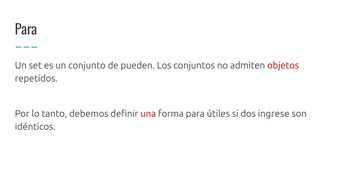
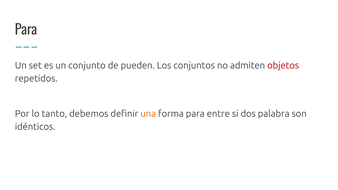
una colour: red -> orange (148, 114)
útiles: útiles -> entre (218, 114)
ingrese: ingrese -> palabra (274, 114)
